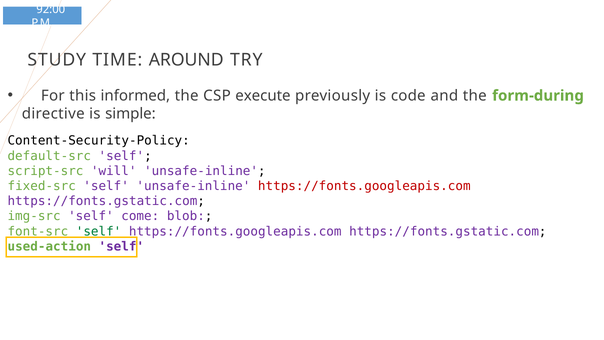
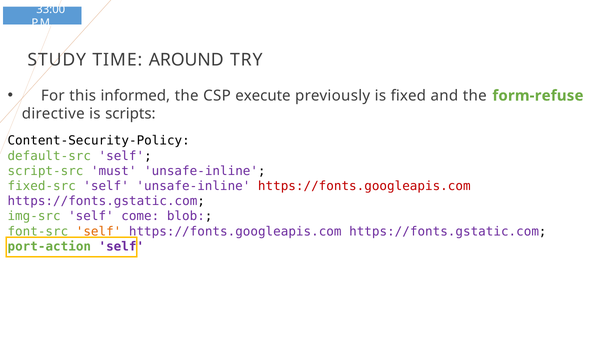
92:00: 92:00 -> 33:00 (51, 10)
code: code -> fixed (408, 96)
form-during: form-during -> form-refuse (538, 96)
simple: simple -> scripts (130, 114)
will: will -> must (114, 171)
self colour: green -> orange (99, 231)
used-action: used-action -> port-action (49, 246)
